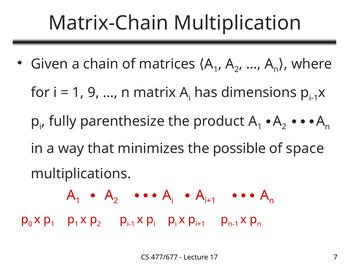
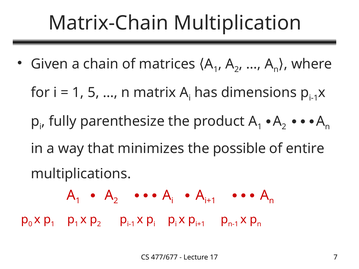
9: 9 -> 5 (93, 93)
space: space -> entire (305, 149)
